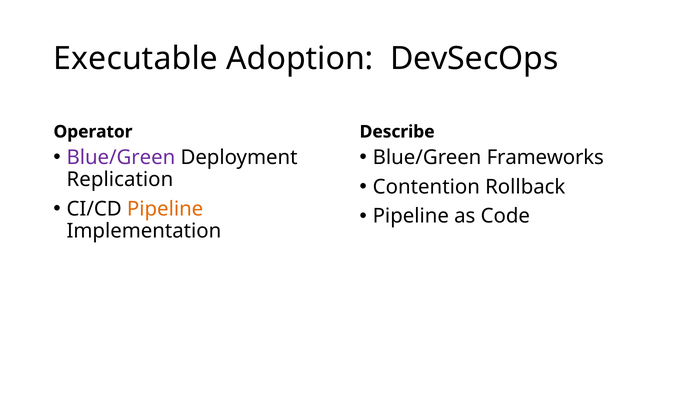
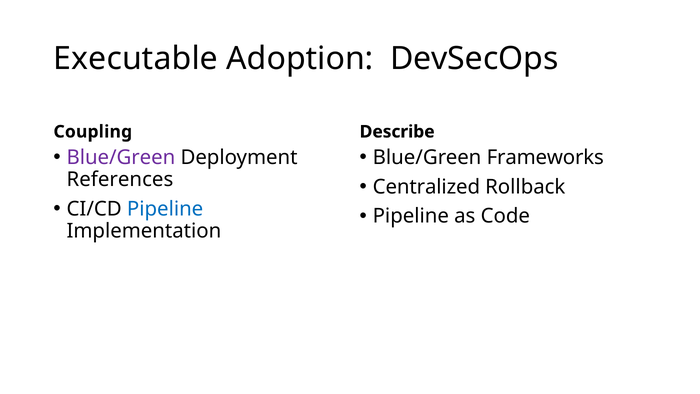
Operator: Operator -> Coupling (93, 132)
Replication: Replication -> References (120, 179)
Contention: Contention -> Centralized (426, 187)
Pipeline colour: orange -> blue (165, 209)
